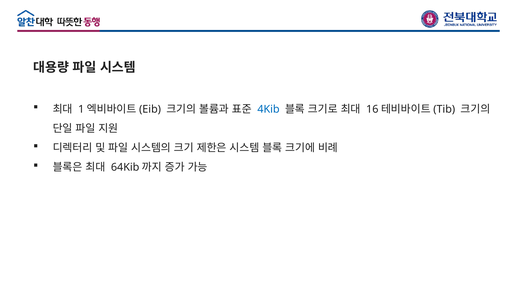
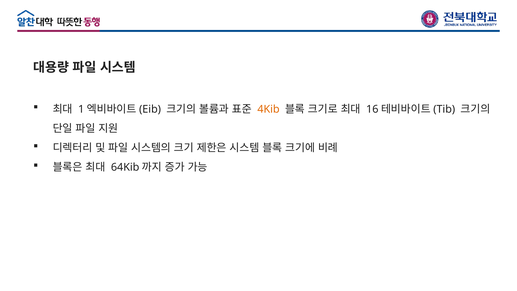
4Kib colour: blue -> orange (269, 109)
